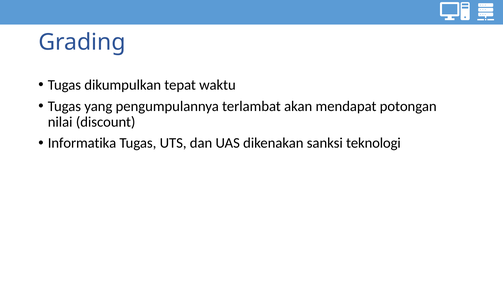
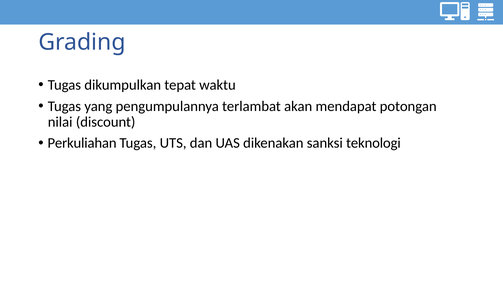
Informatika: Informatika -> Perkuliahan (82, 143)
